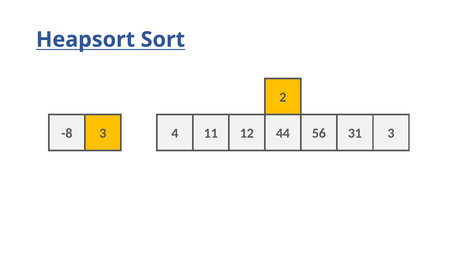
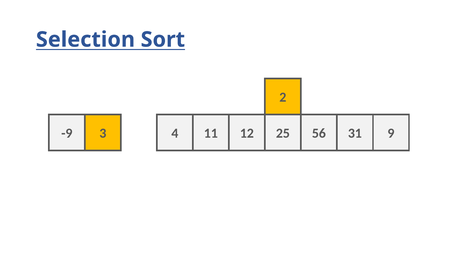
Heapsort: Heapsort -> Selection (85, 40)
-8: -8 -> -9 (67, 133)
44: 44 -> 25 (283, 133)
31 3: 3 -> 9 (391, 133)
